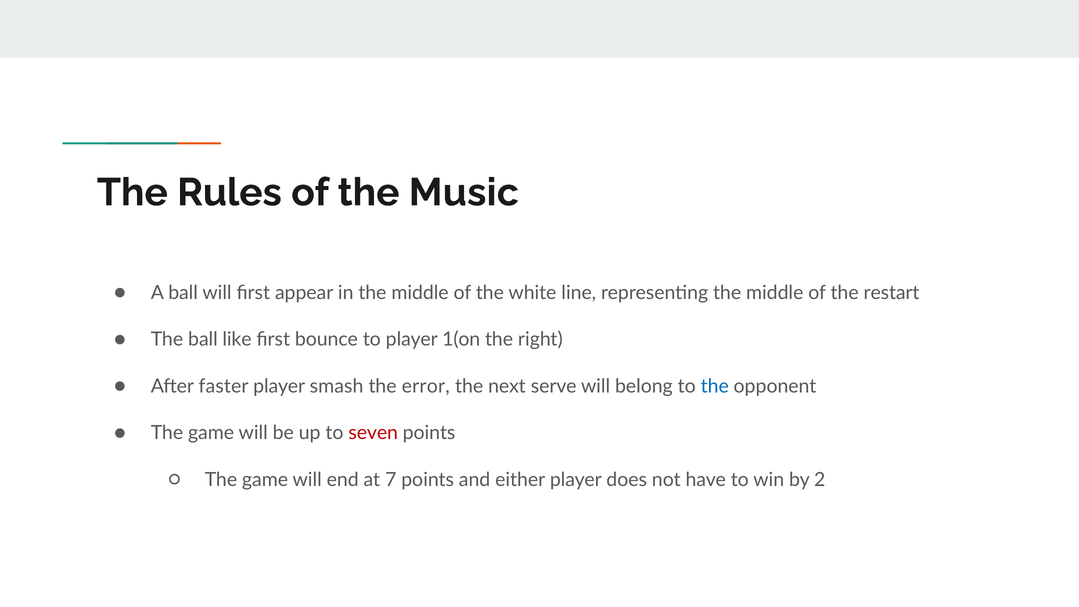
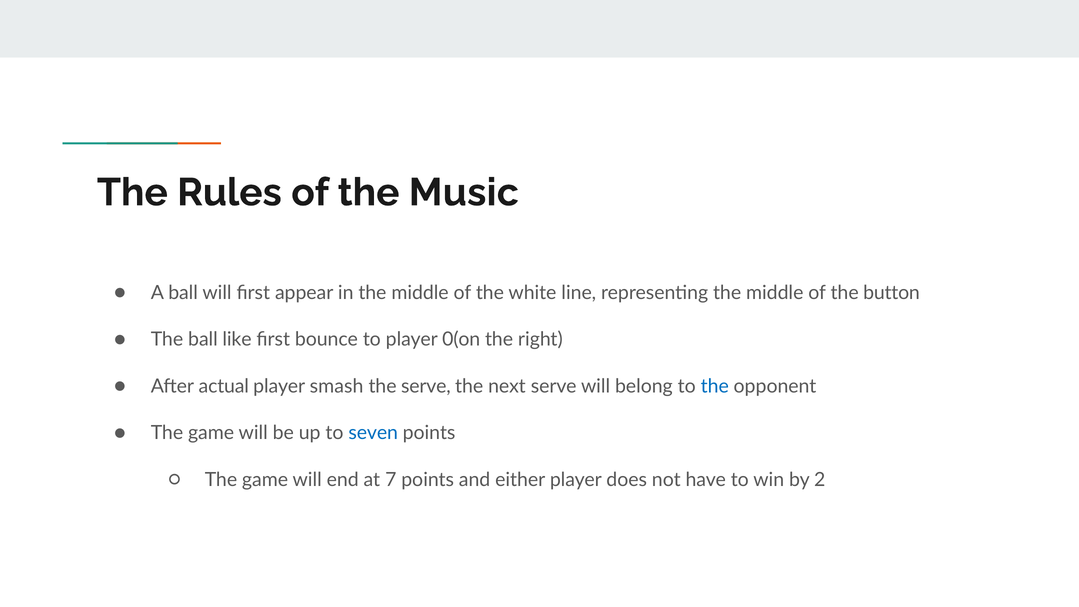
restart: restart -> button (892, 293)
1(on: 1(on -> 0(on (461, 339)
faster: faster -> actual (224, 386)
the error: error -> serve (426, 386)
seven colour: red -> blue (373, 433)
